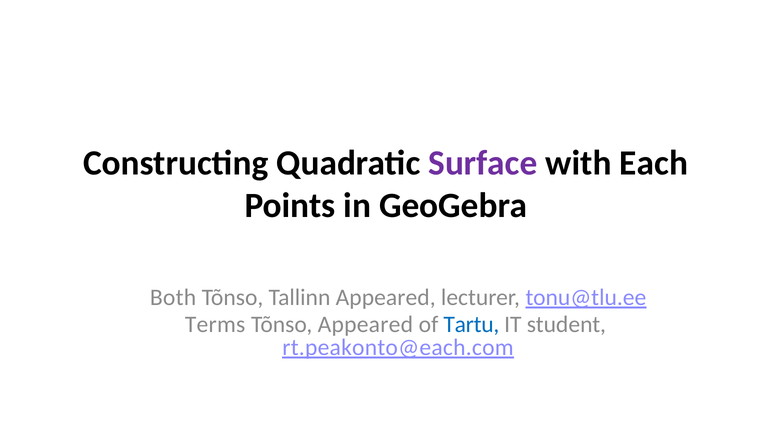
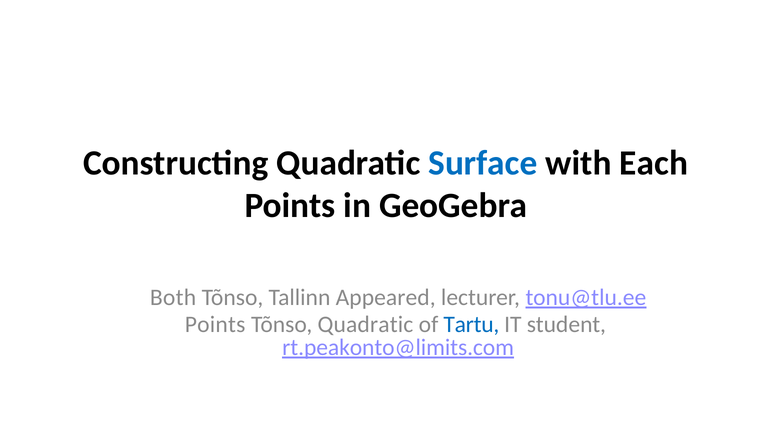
Surface colour: purple -> blue (483, 163)
Terms: Terms -> Points (215, 324)
Tõnso Appeared: Appeared -> Quadratic (365, 324)
rt.peakonto@each.com: rt.peakonto@each.com -> rt.peakonto@limits.com (398, 347)
